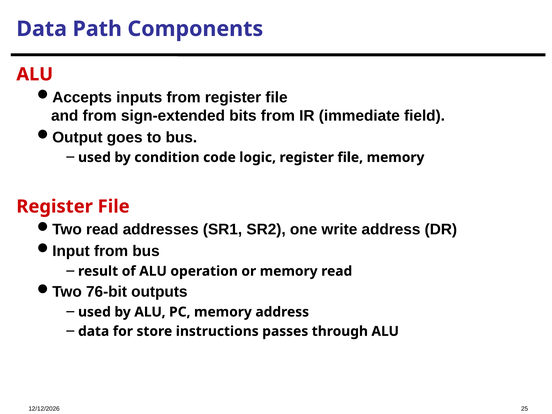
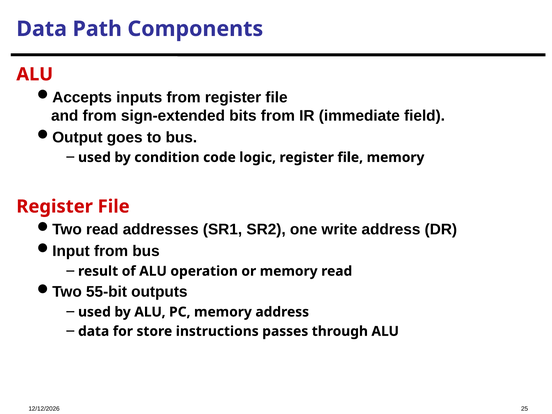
76-bit: 76-bit -> 55-bit (107, 292)
